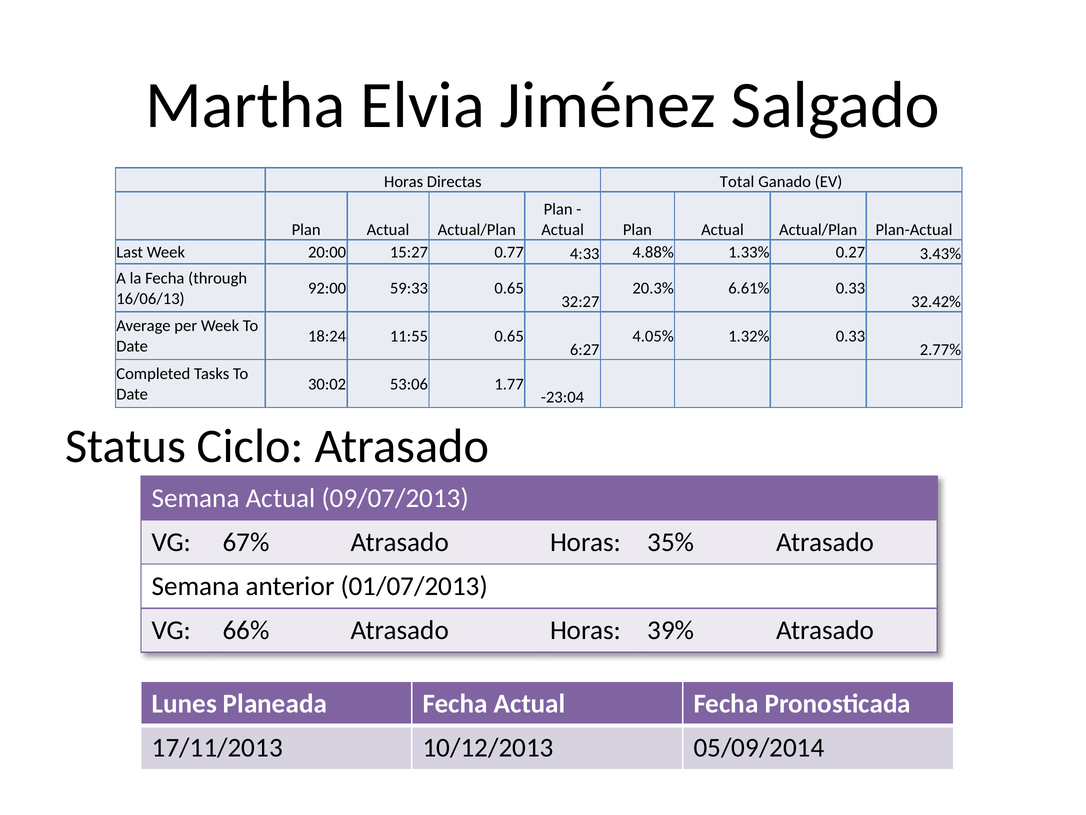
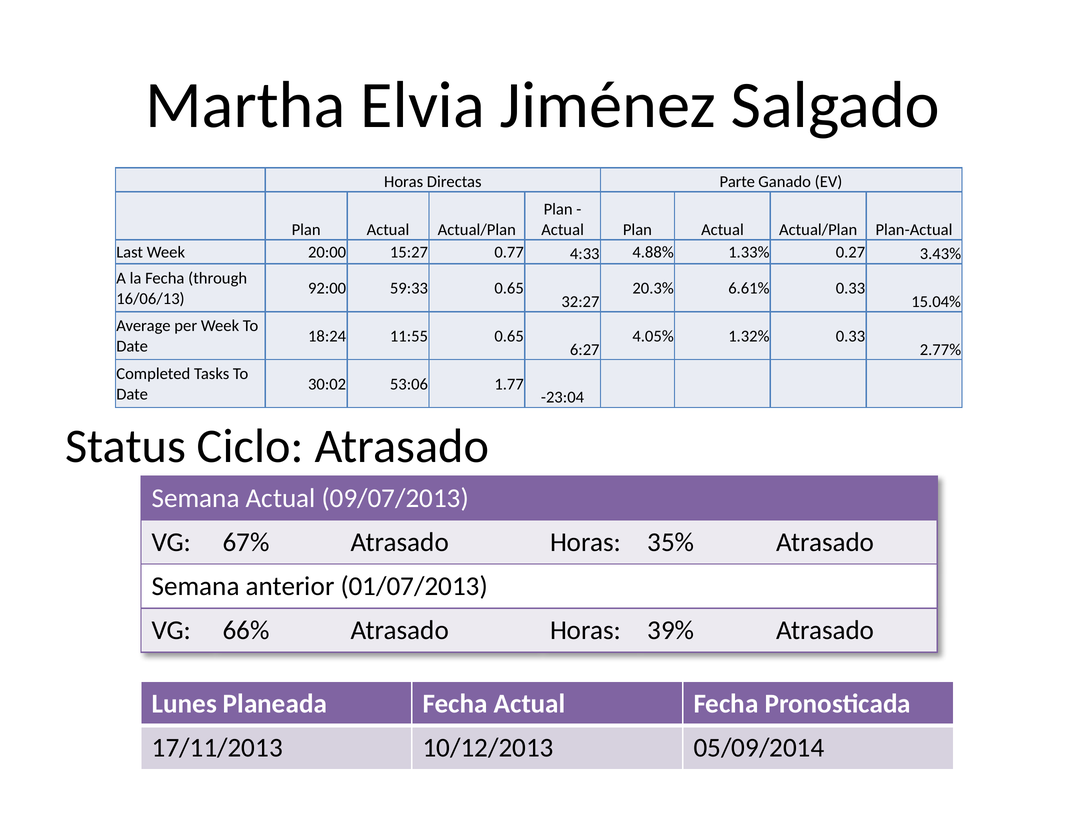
Total: Total -> Parte (737, 182)
32.42%: 32.42% -> 15.04% (936, 301)
